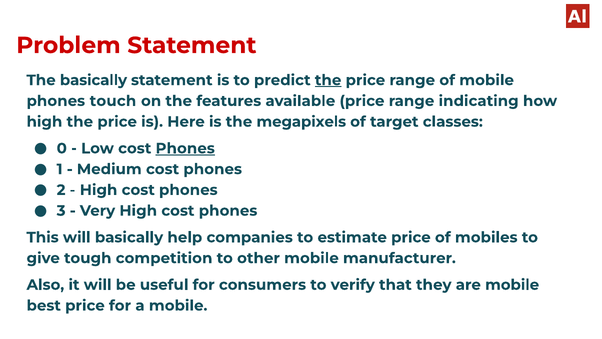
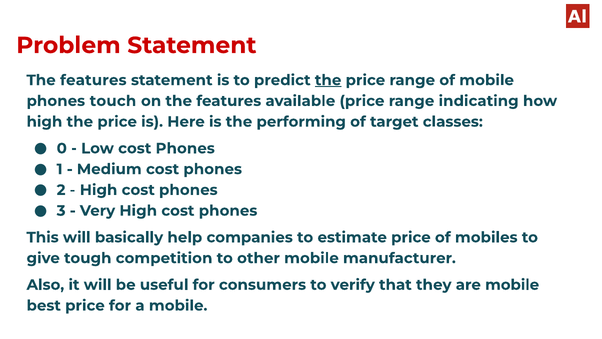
basically: basically -> features (93, 80)
megapixels: megapixels -> performing (301, 122)
Phones underline: present -> none (185, 148)
